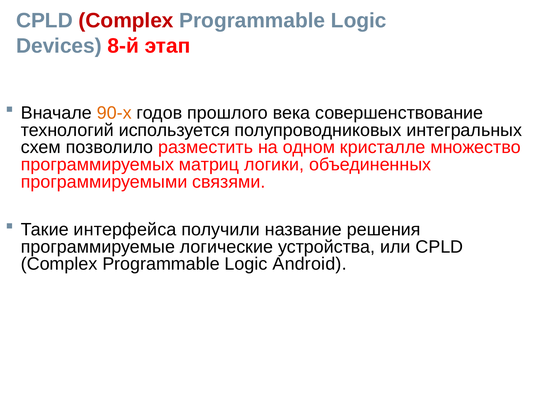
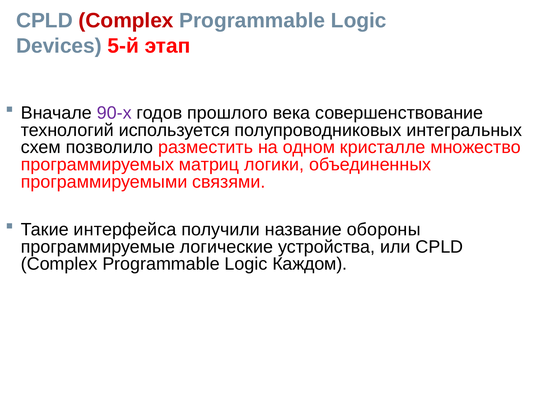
8-й: 8-й -> 5-й (123, 46)
90-х colour: orange -> purple (114, 113)
решения: решения -> обороны (384, 230)
Android: Android -> Каждом (310, 264)
